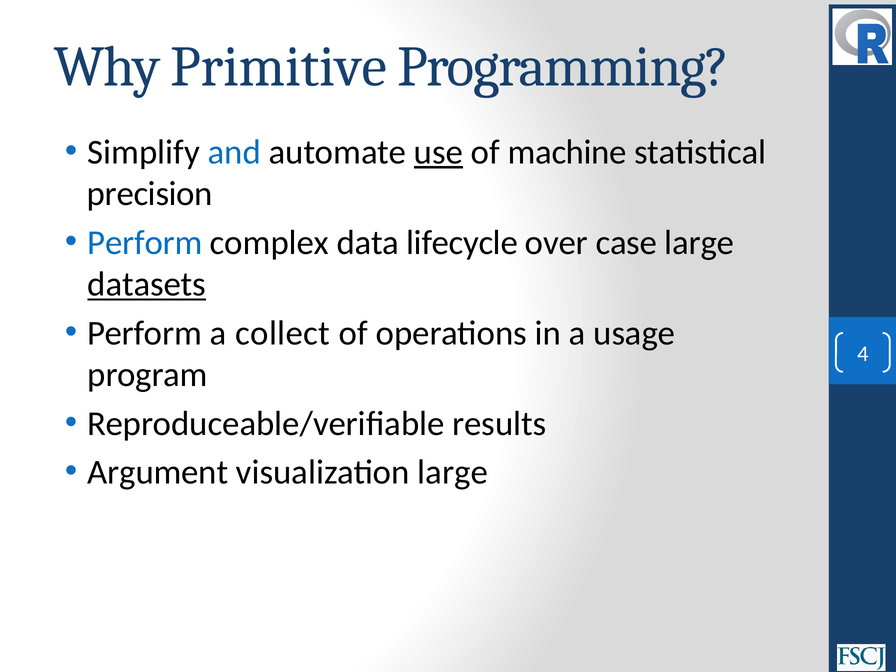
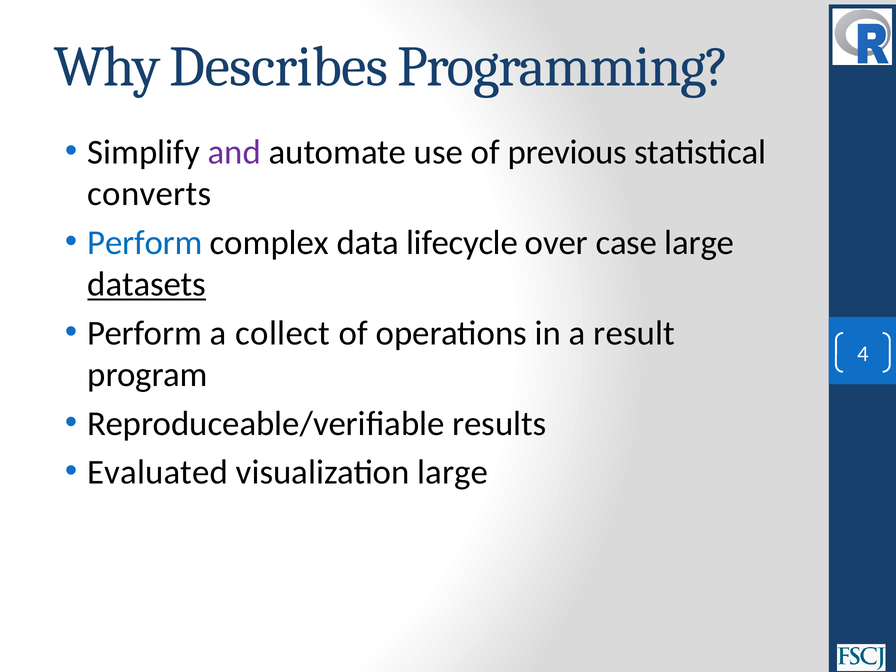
Primitive: Primitive -> Describes (279, 67)
and colour: blue -> purple (234, 152)
use underline: present -> none (438, 152)
machine: machine -> previous (567, 152)
precision: precision -> converts (149, 194)
usage: usage -> result (634, 333)
Argument: Argument -> Evaluated (158, 472)
